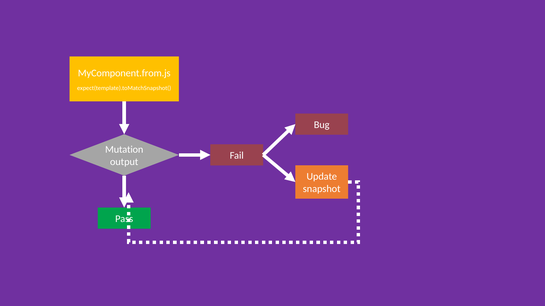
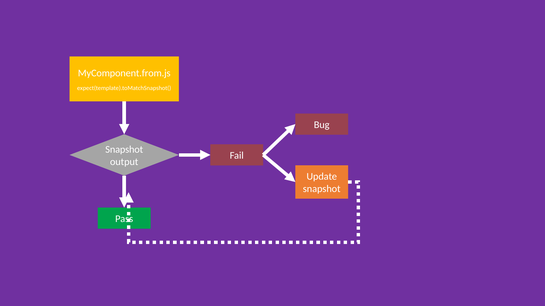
Mutation: Mutation -> Snapshot (124, 150)
